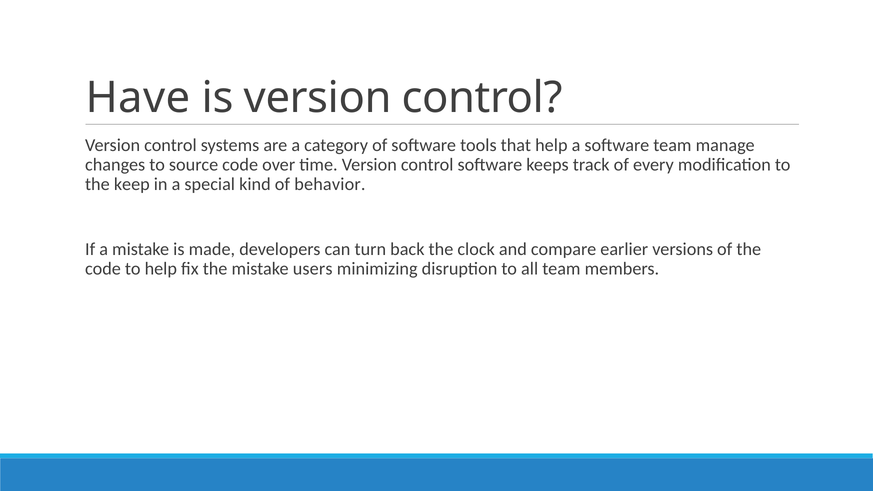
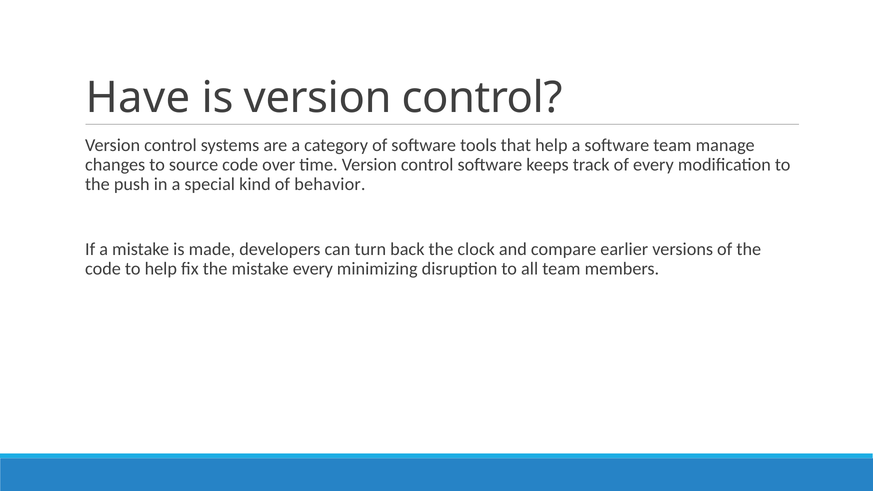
keep: keep -> push (132, 184)
mistake users: users -> every (313, 269)
